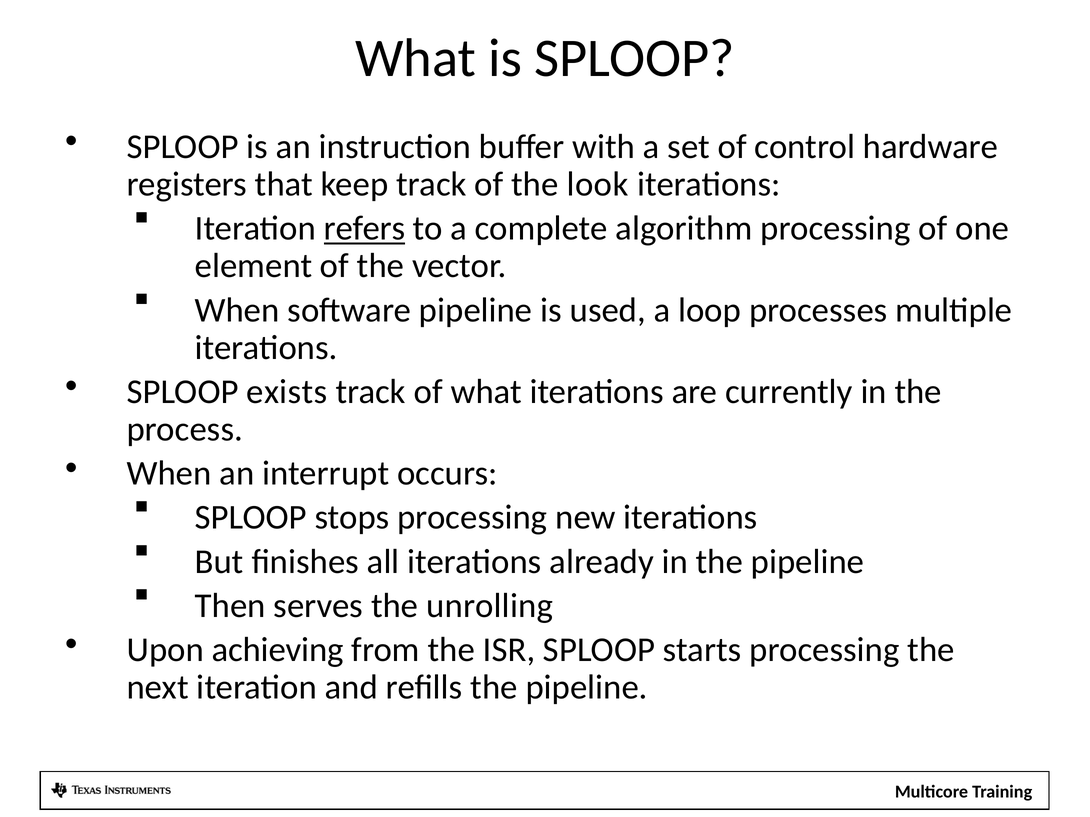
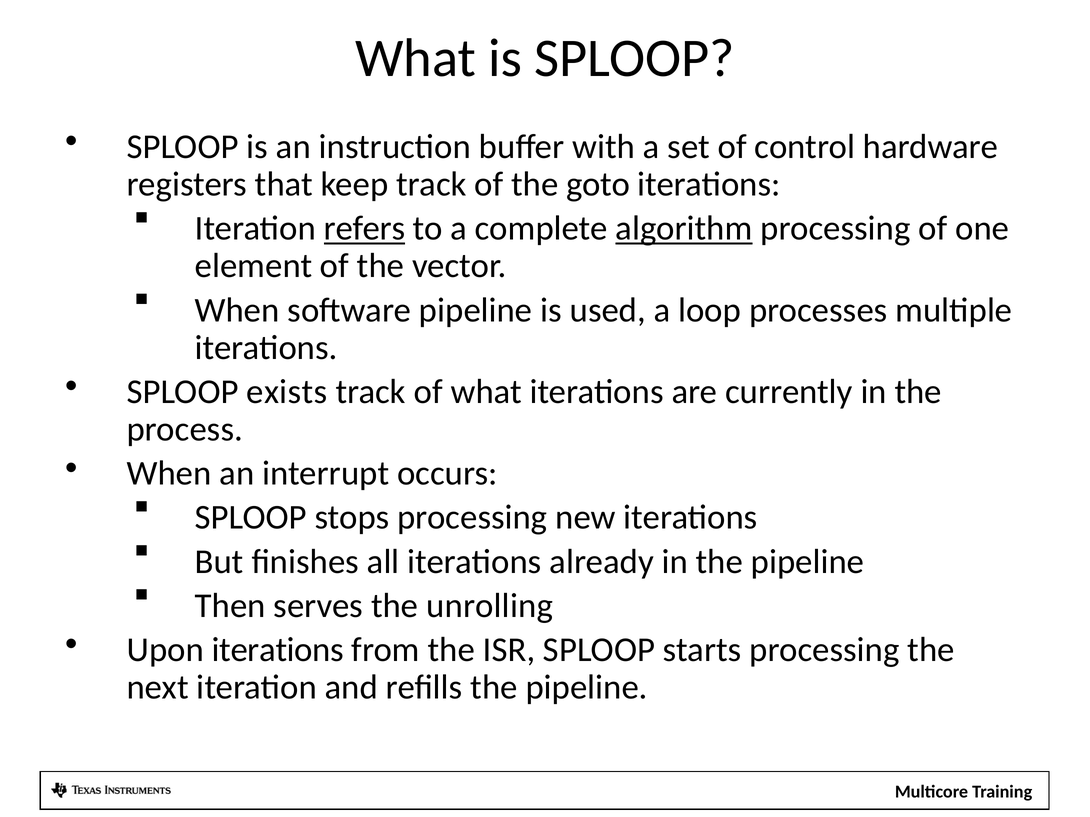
look: look -> goto (598, 184)
algorithm underline: none -> present (684, 229)
Upon achieving: achieving -> iterations (278, 650)
